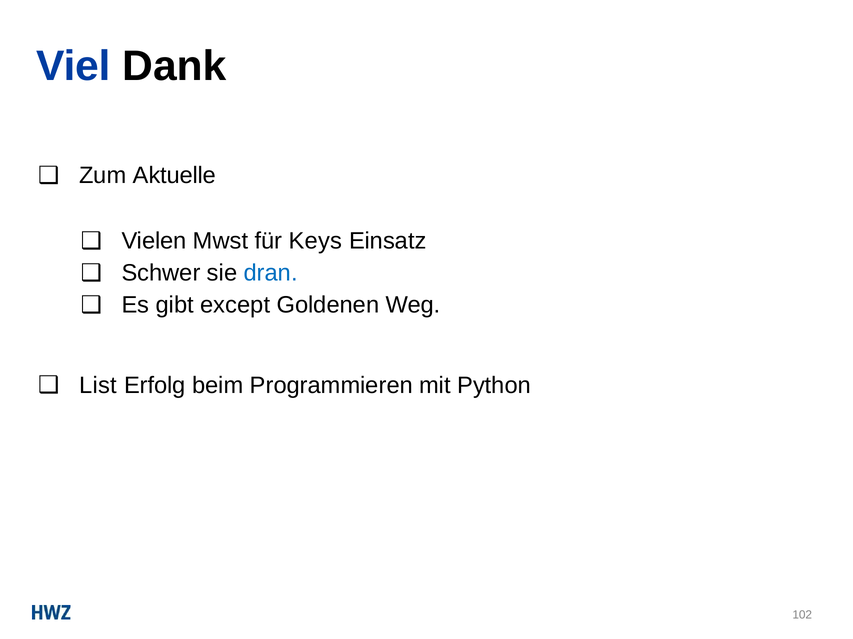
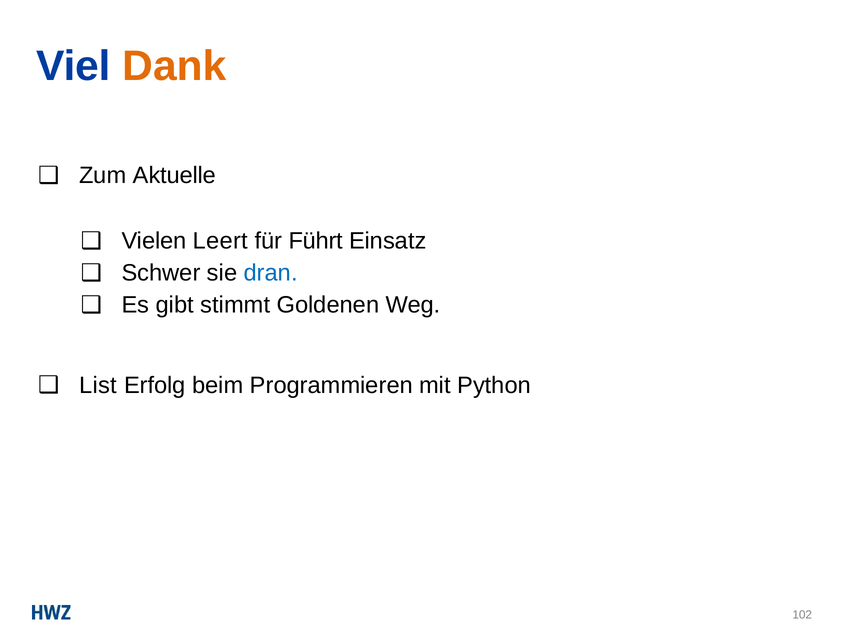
Dank colour: black -> orange (174, 66)
Mwst: Mwst -> Leert (220, 241)
Keys: Keys -> Führt (316, 241)
except: except -> stimmt (235, 305)
